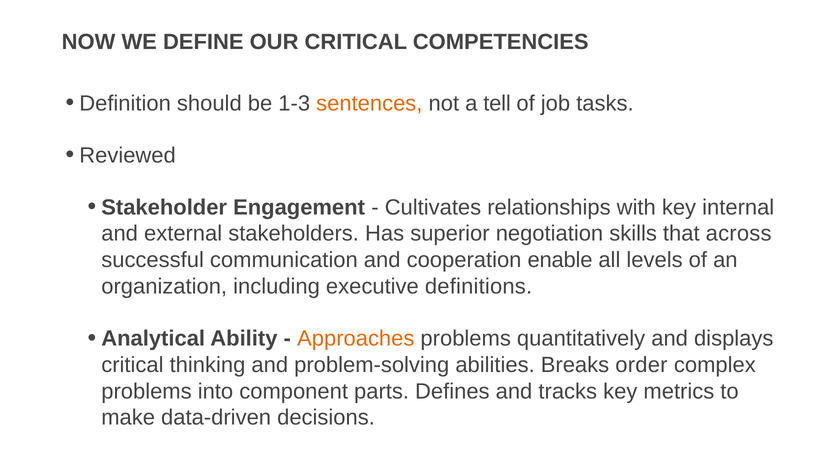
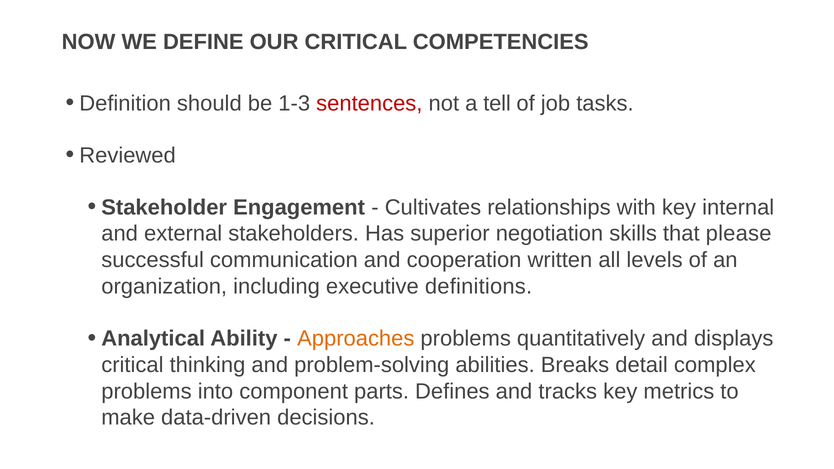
sentences colour: orange -> red (369, 103)
across: across -> please (739, 234)
enable: enable -> written (560, 260)
order: order -> detail (642, 365)
